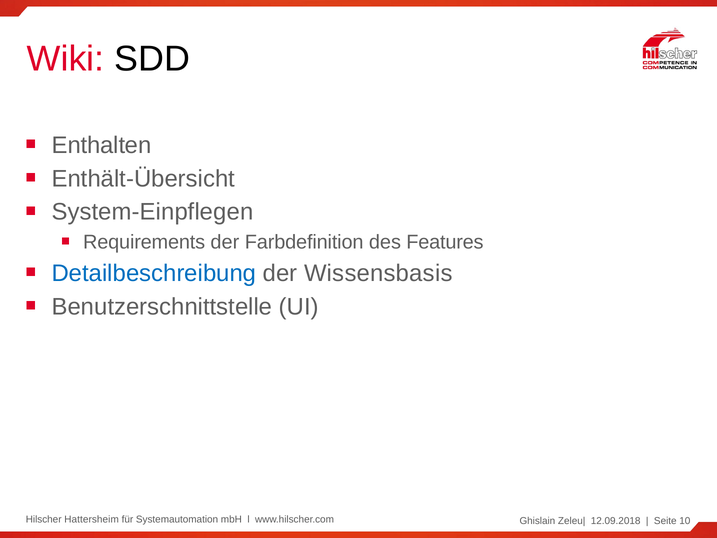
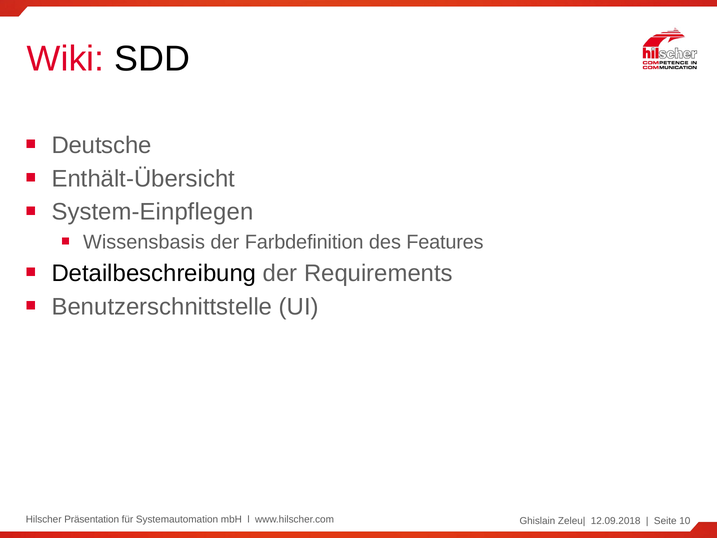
Enthalten: Enthalten -> Deutsche (102, 145)
Requirements: Requirements -> Wissensbasis (144, 242)
Detailbeschreibung colour: blue -> black (154, 273)
Wissensbasis: Wissensbasis -> Requirements (378, 273)
Hattersheim: Hattersheim -> Präsentation (92, 519)
